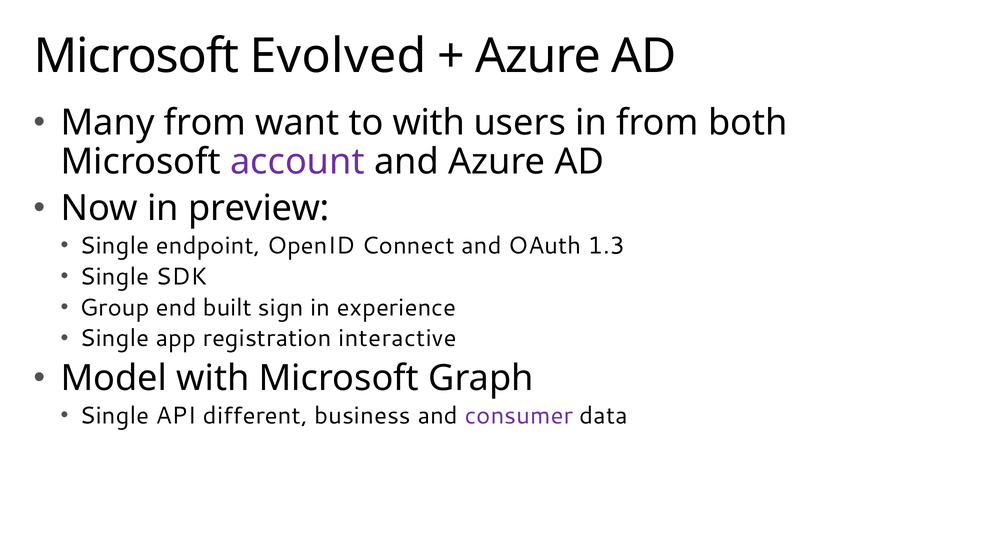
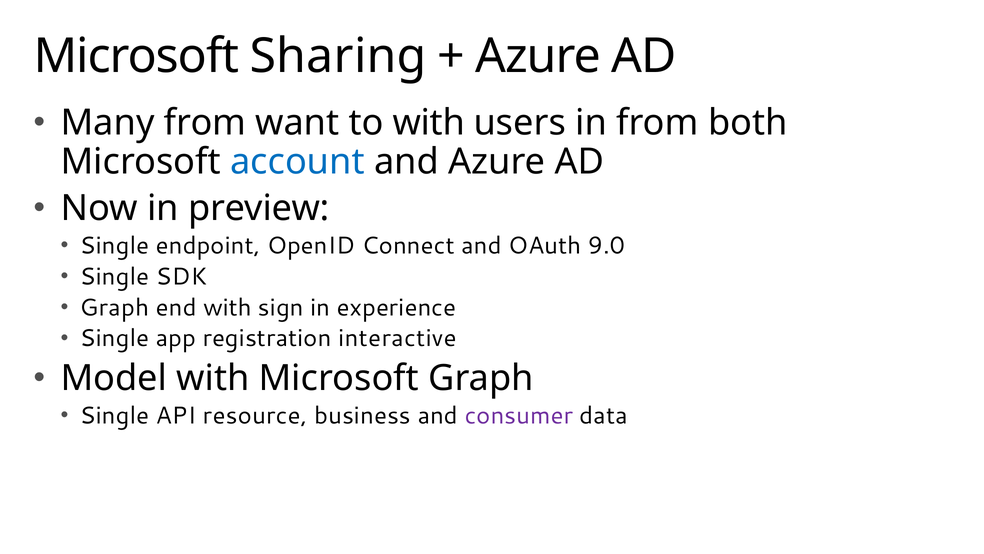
Evolved: Evolved -> Sharing (338, 56)
account colour: purple -> blue (297, 162)
1.3: 1.3 -> 9.0 (607, 246)
Group: Group -> Graph (114, 307)
end built: built -> with (227, 307)
different: different -> resource (255, 415)
